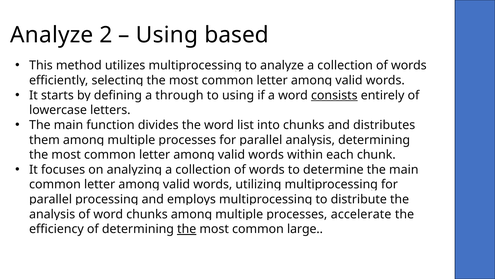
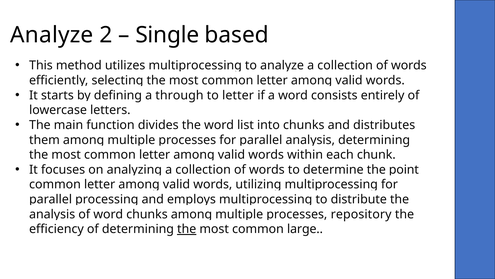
Using: Using -> Single (167, 35)
to using: using -> letter (238, 95)
consists underline: present -> none (334, 95)
main: main -> point (404, 169)
accelerate: accelerate -> repository (361, 214)
